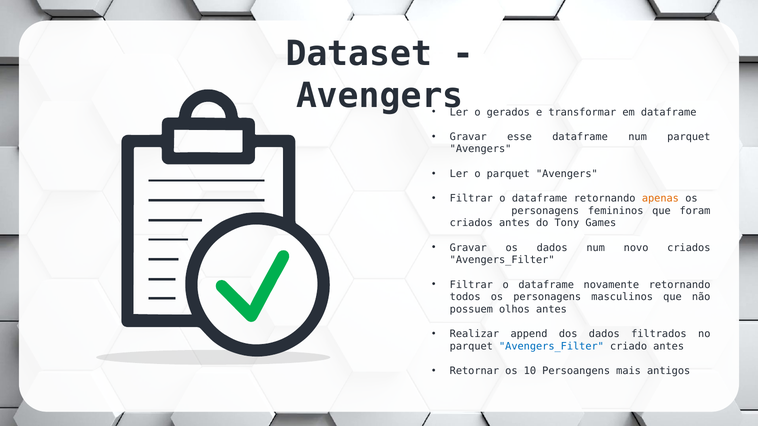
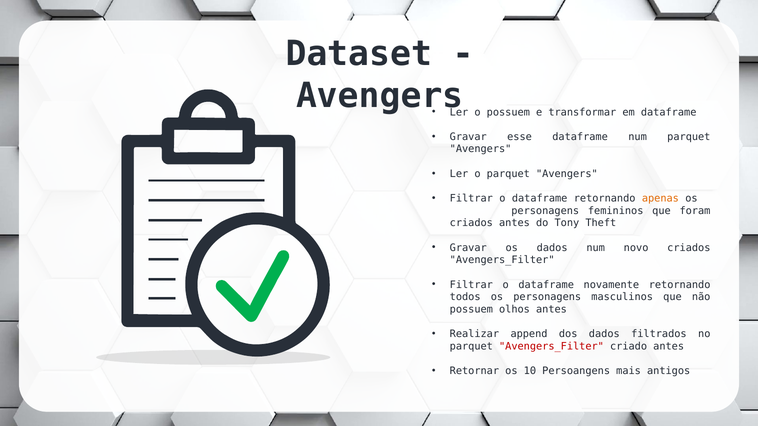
o gerados: gerados -> possuem (508, 112)
Games: Games -> Theft (601, 223)
Avengers_Filter colour: blue -> red (551, 347)
